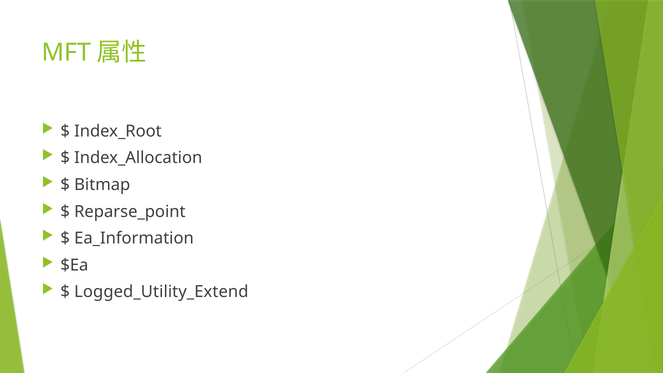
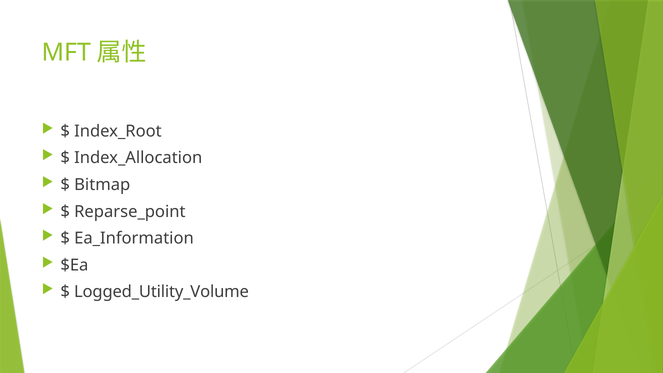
Logged_Utility_Extend: Logged_Utility_Extend -> Logged_Utility_Volume (161, 292)
